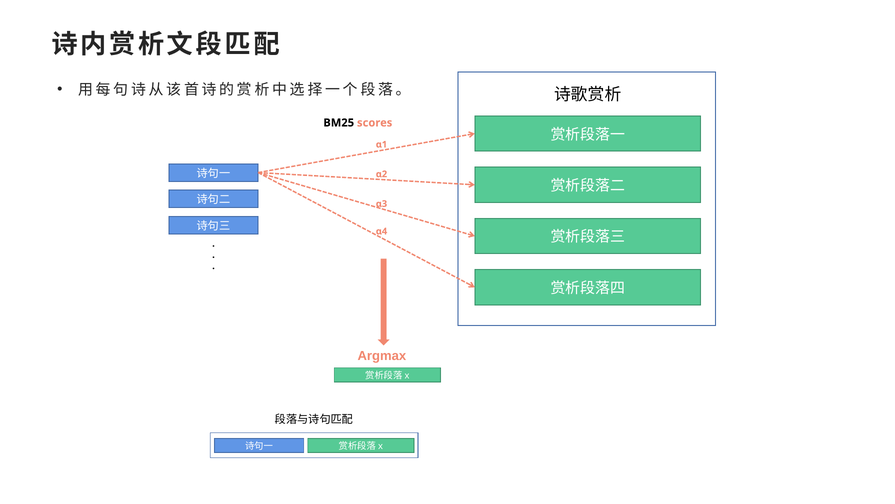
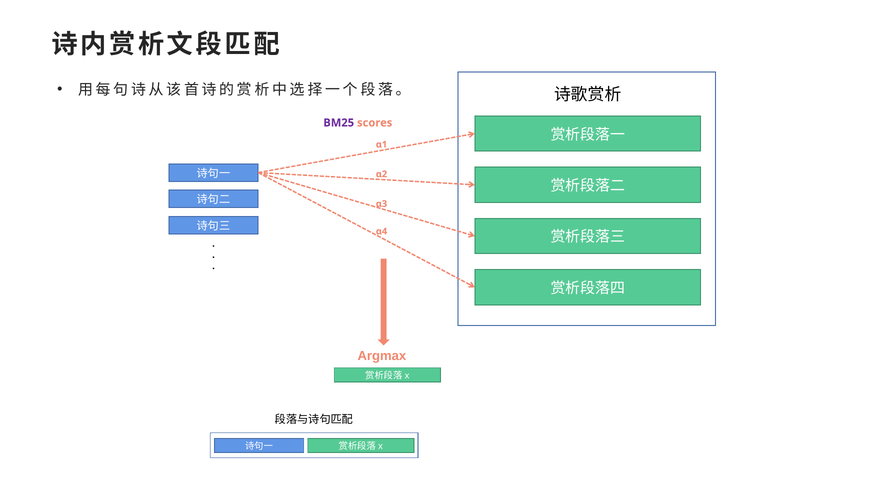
BM25 colour: black -> purple (339, 123)
